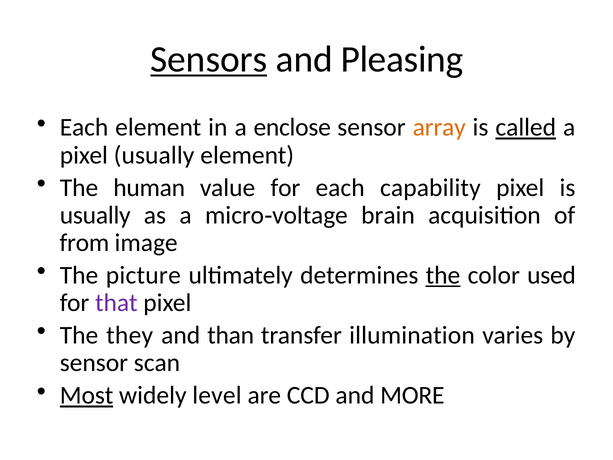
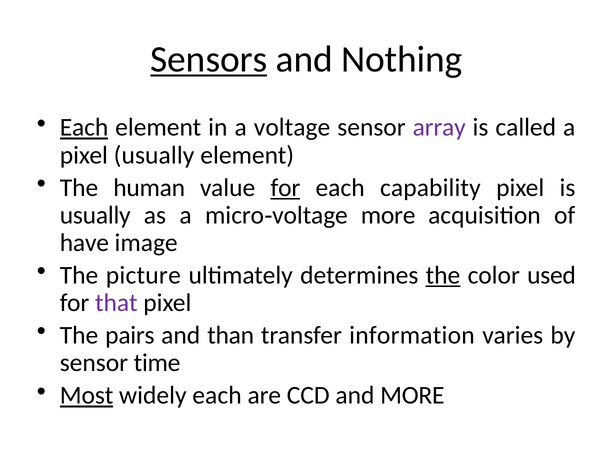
Pleasing: Pleasing -> Nothing (402, 59)
Each underline: none -> present (84, 127)
a enclose: enclose -> voltage (292, 127)
array colour: orange -> purple (439, 127)
called underline: present -> none (526, 127)
for underline: none -> present (285, 188)
voltage brain: brain -> more (388, 215)
from: from -> have (84, 243)
they: they -> pairs (130, 335)
illumination: illumination -> information (412, 335)
scan: scan -> time (157, 363)
widely level: level -> each (217, 395)
